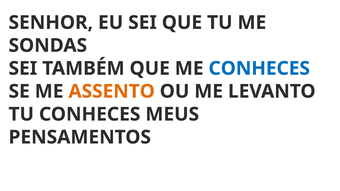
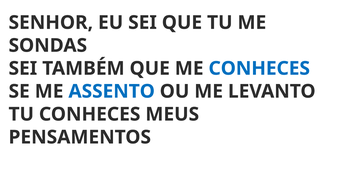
ASSENTO colour: orange -> blue (112, 91)
